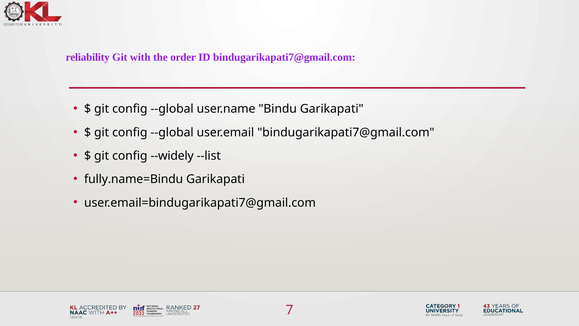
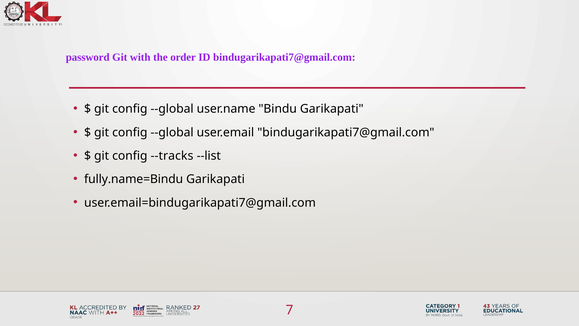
reliability: reliability -> password (88, 57)
--widely: --widely -> --tracks (172, 156)
